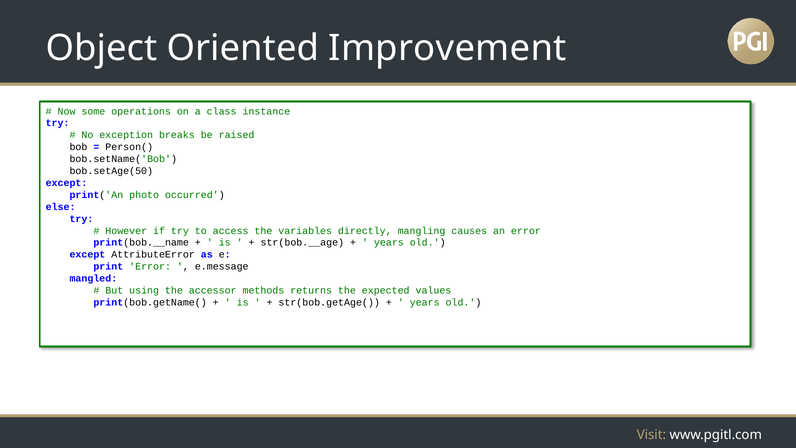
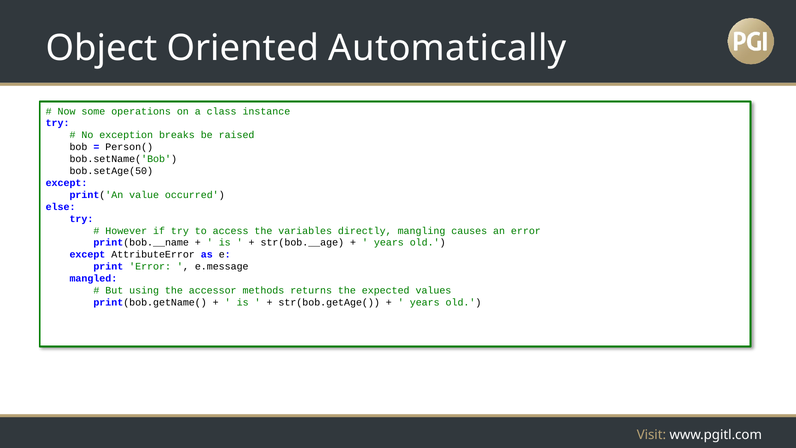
Improvement: Improvement -> Automatically (447, 48)
photo: photo -> value (144, 195)
